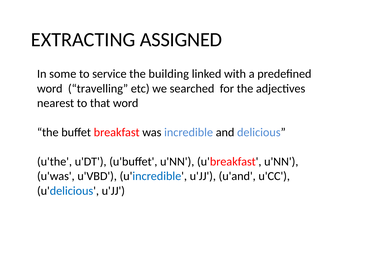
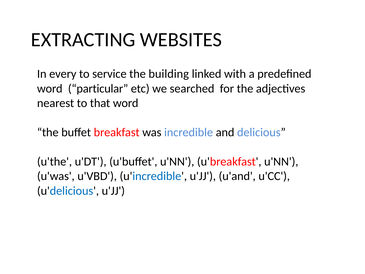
ASSIGNED: ASSIGNED -> WEBSITES (181, 40)
some: some -> every (63, 74)
travelling: travelling -> particular (98, 88)
